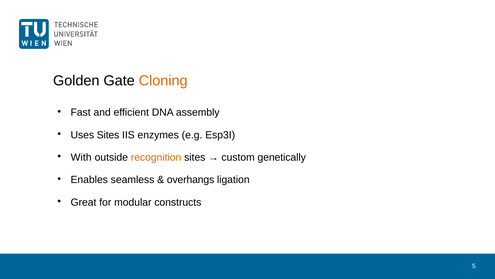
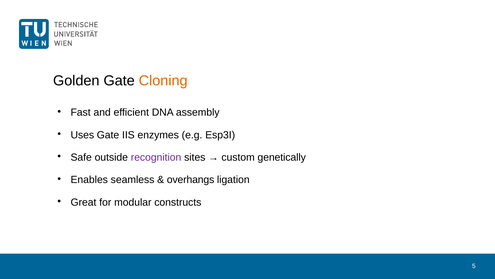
Uses Sites: Sites -> Gate (108, 135)
With: With -> Safe (81, 157)
recognition colour: orange -> purple (156, 157)
